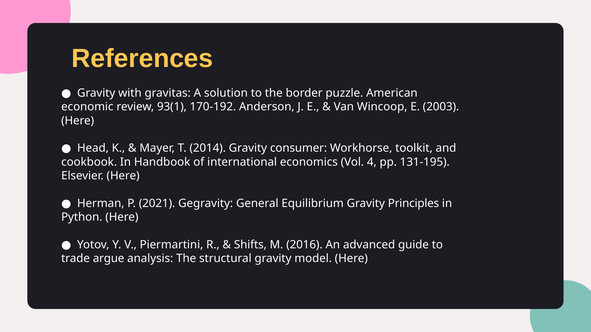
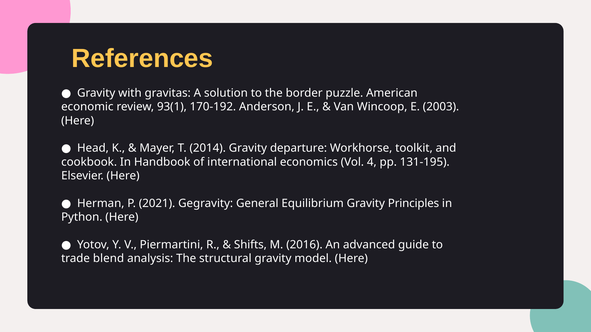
consumer: consumer -> departure (299, 148)
argue: argue -> blend (109, 259)
